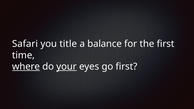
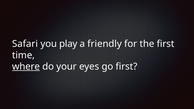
title: title -> play (68, 44)
balance: balance -> friendly (105, 44)
your underline: present -> none (67, 67)
